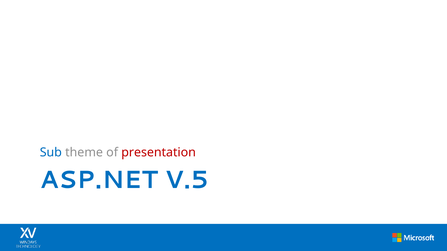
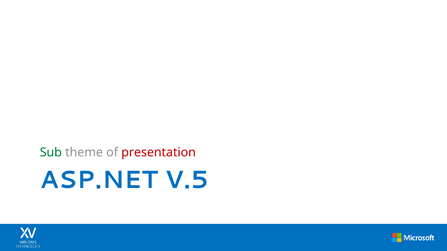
Sub colour: blue -> green (51, 153)
